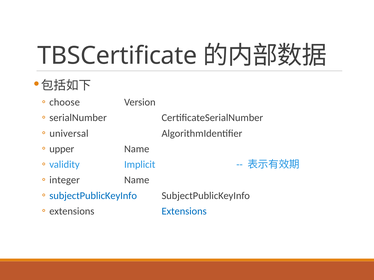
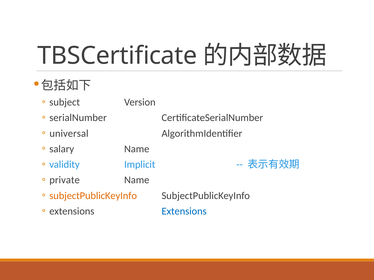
choose: choose -> subject (65, 102)
upper: upper -> salary (62, 149)
integer: integer -> private (65, 180)
subjectPublicKeyInfo colour: blue -> orange (93, 196)
